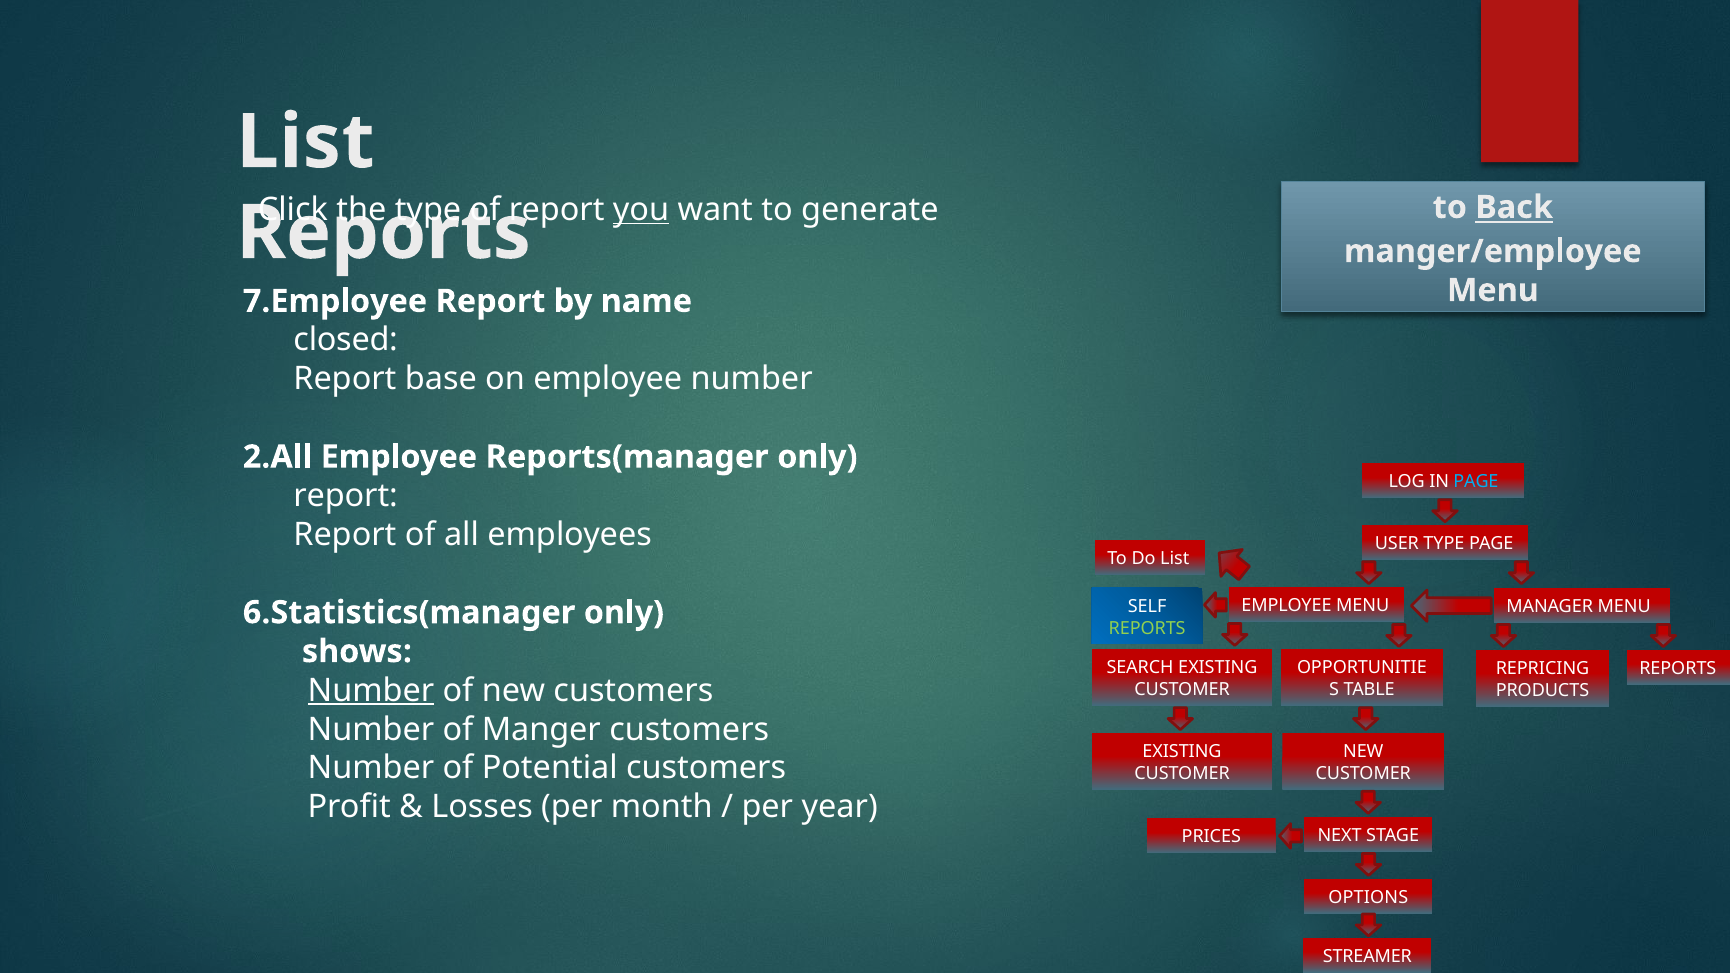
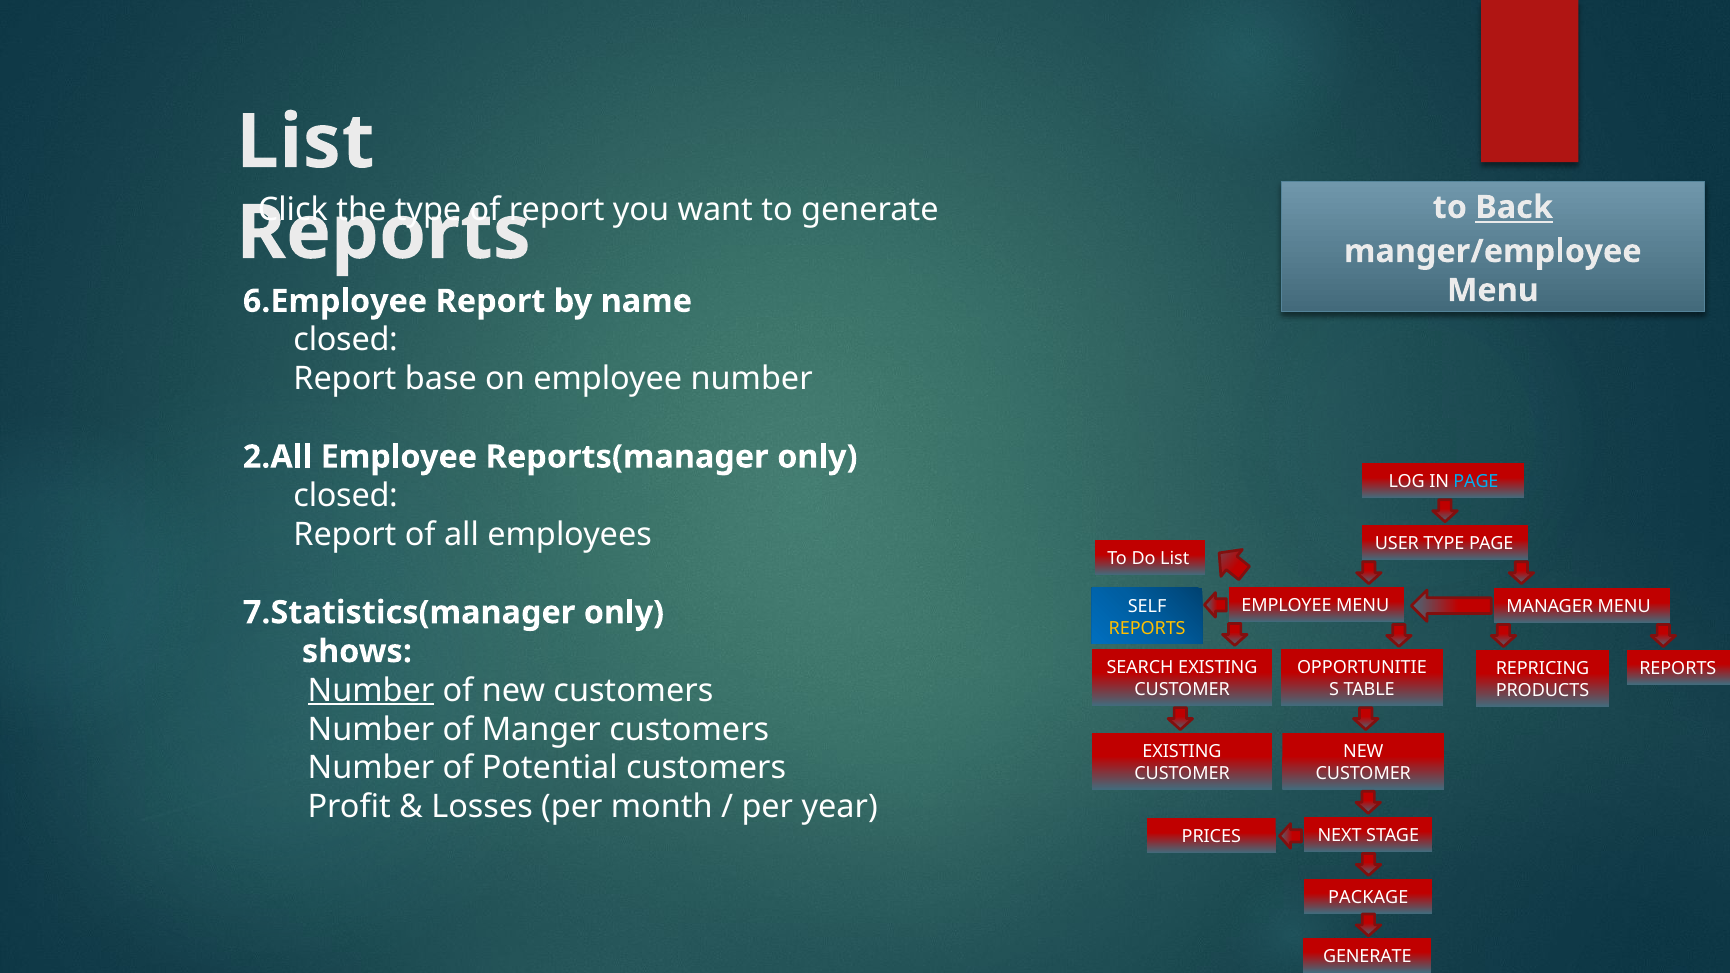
you underline: present -> none (641, 210)
7.Employee: 7.Employee -> 6.Employee (335, 301)
report: report -> closed (346, 496)
6.Statistics(manager: 6.Statistics(manager -> 7.Statistics(manager (409, 613)
REPORTS colour: light green -> yellow (1147, 628)
OPTIONS: OPTIONS -> PACKAGE (1368, 897)
STREAMER: STREAMER -> GENERATE (1367, 957)
